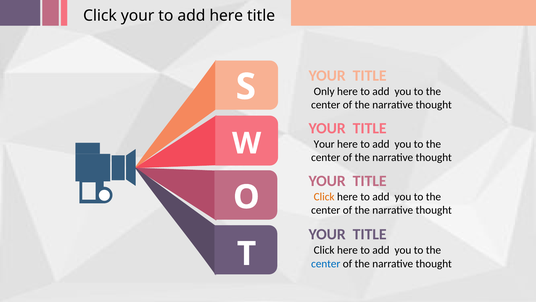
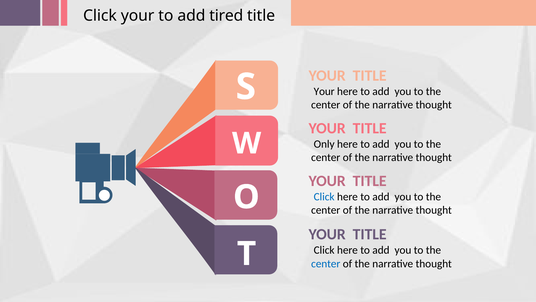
add here: here -> tired (226, 16)
Only: Only -> Your (324, 91)
Your: Your -> Only (324, 144)
Click colour: orange -> blue (324, 197)
